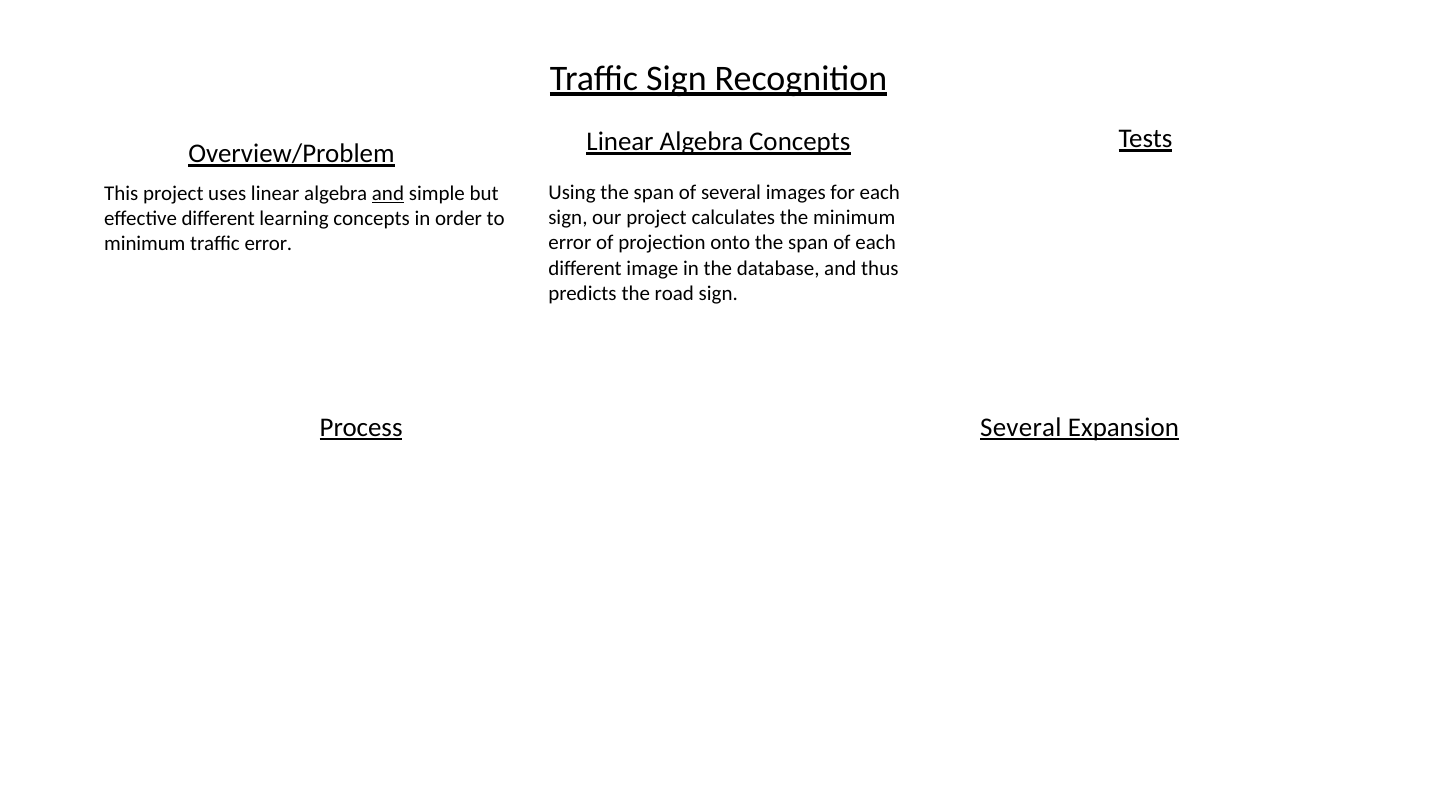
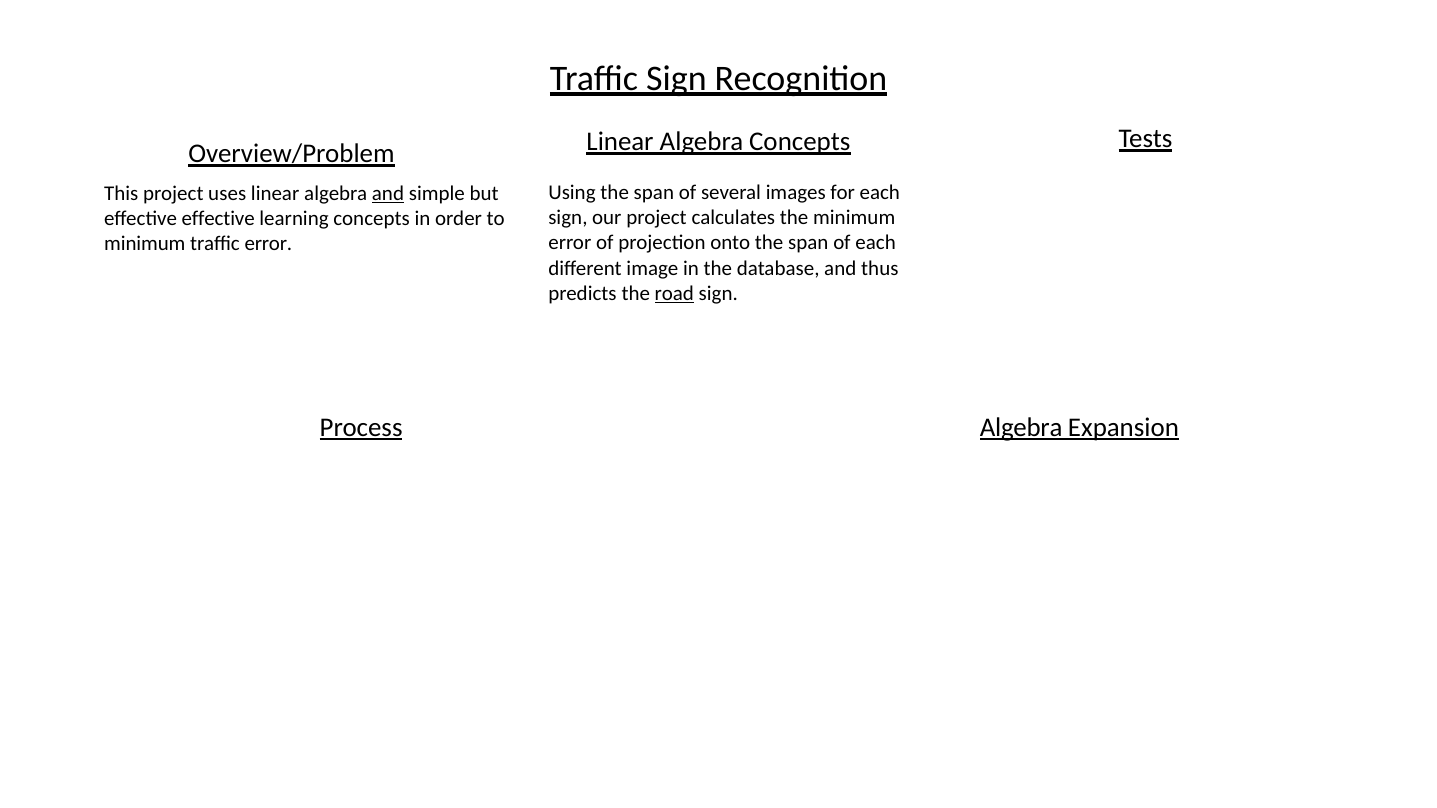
effective different: different -> effective (218, 219)
road underline: none -> present (674, 293)
Process Several: Several -> Algebra (1021, 427)
